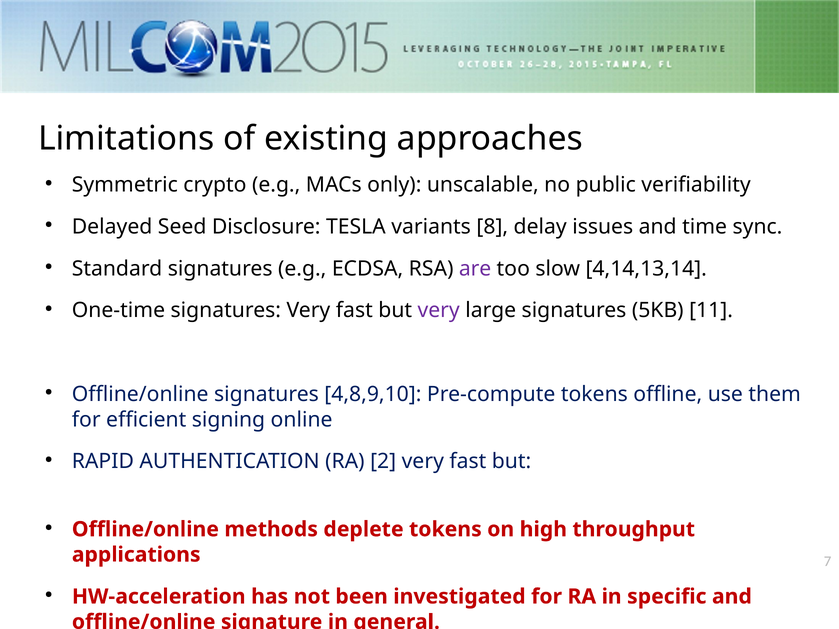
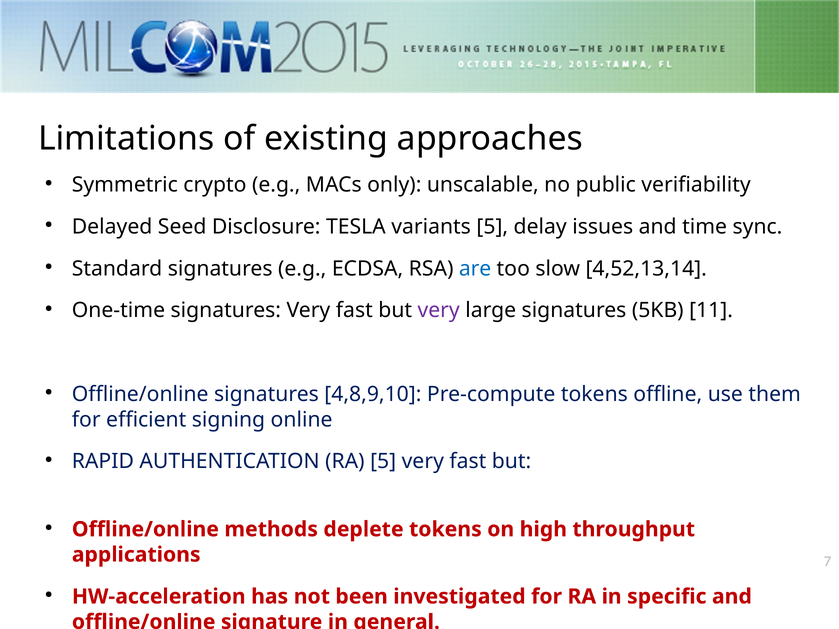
variants 8: 8 -> 5 (492, 227)
are colour: purple -> blue (475, 269)
4,14,13,14: 4,14,13,14 -> 4,52,13,14 (646, 269)
RA 2: 2 -> 5 (383, 462)
